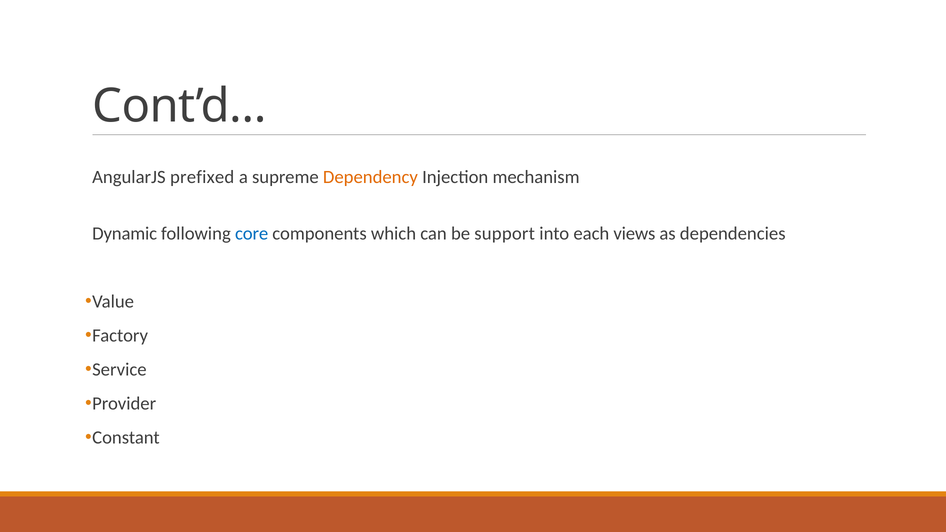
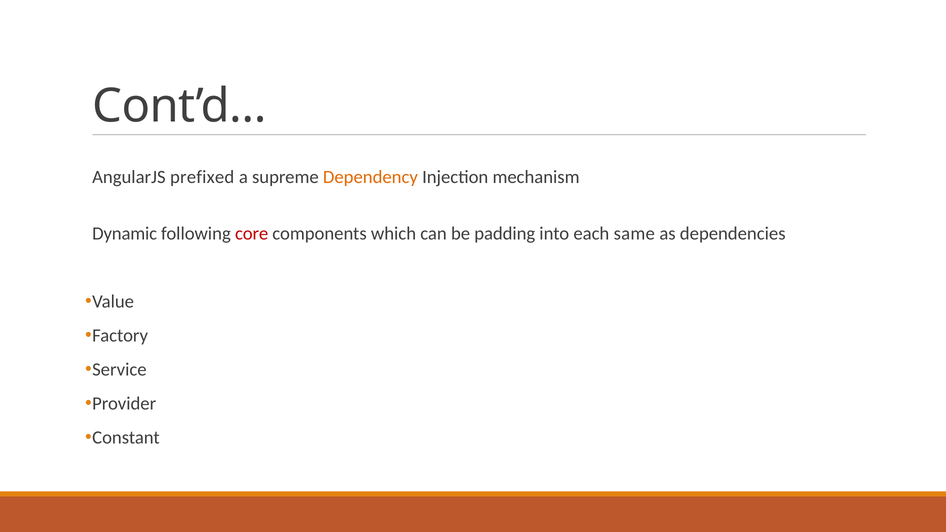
core colour: blue -> red (252, 233)
support: support -> padding (505, 233)
views: views -> same (634, 233)
